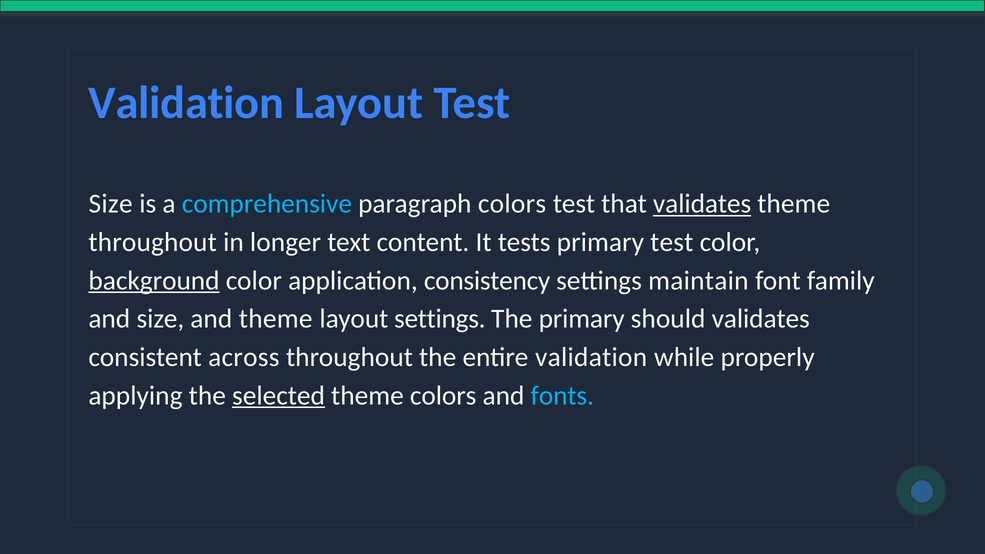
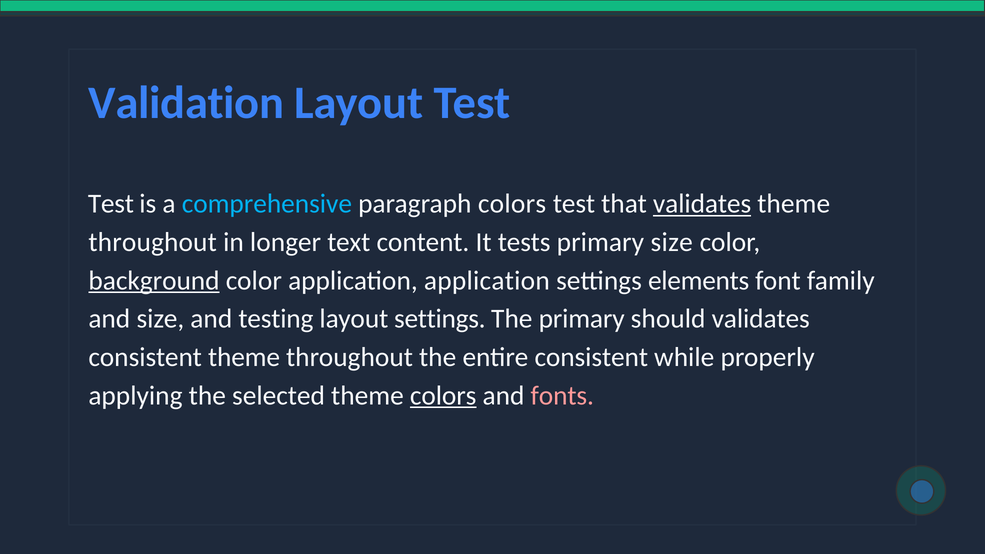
Size: Size -> Test (111, 204)
primary test: test -> size (672, 242)
application consistency: consistency -> application (487, 281)
maintain: maintain -> elements (699, 281)
and theme: theme -> testing (276, 319)
consistent across: across -> theme (244, 357)
entire validation: validation -> consistent (591, 357)
selected underline: present -> none (279, 396)
colors underline: none -> present (443, 396)
fonts colour: light blue -> pink (562, 396)
